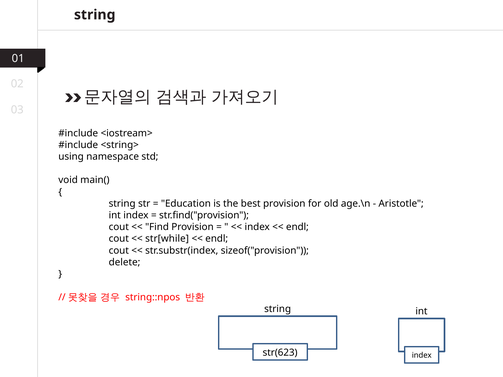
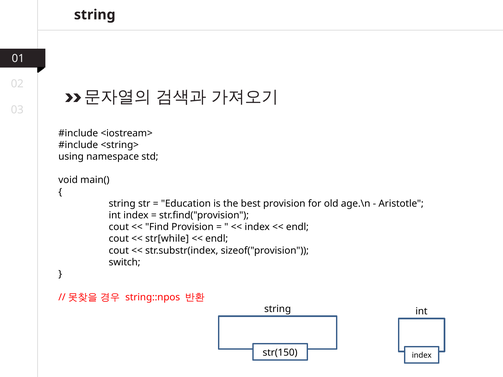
delete: delete -> switch (125, 262)
str(623: str(623 -> str(150 (280, 353)
